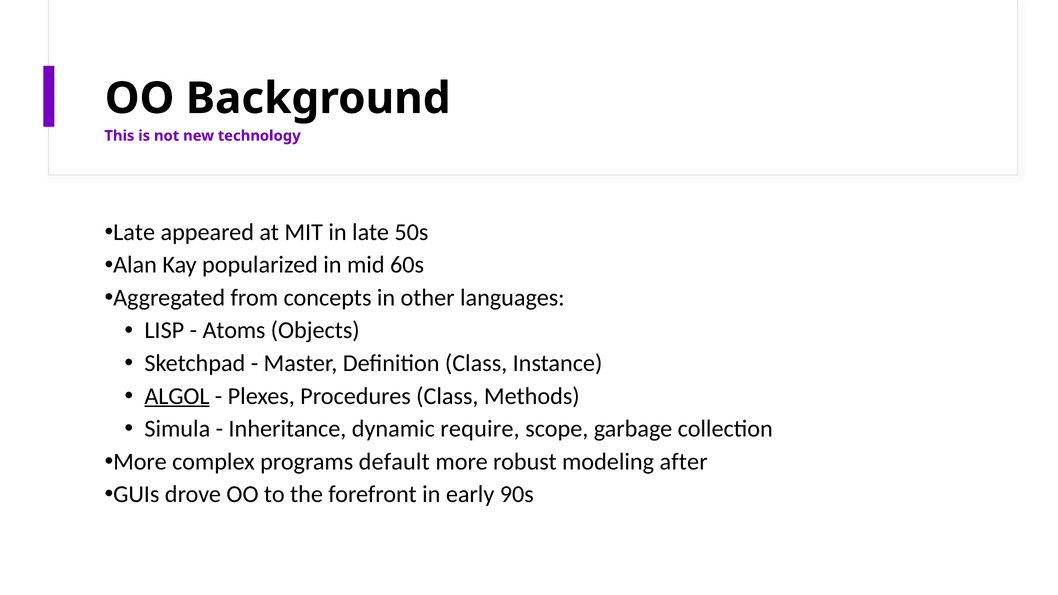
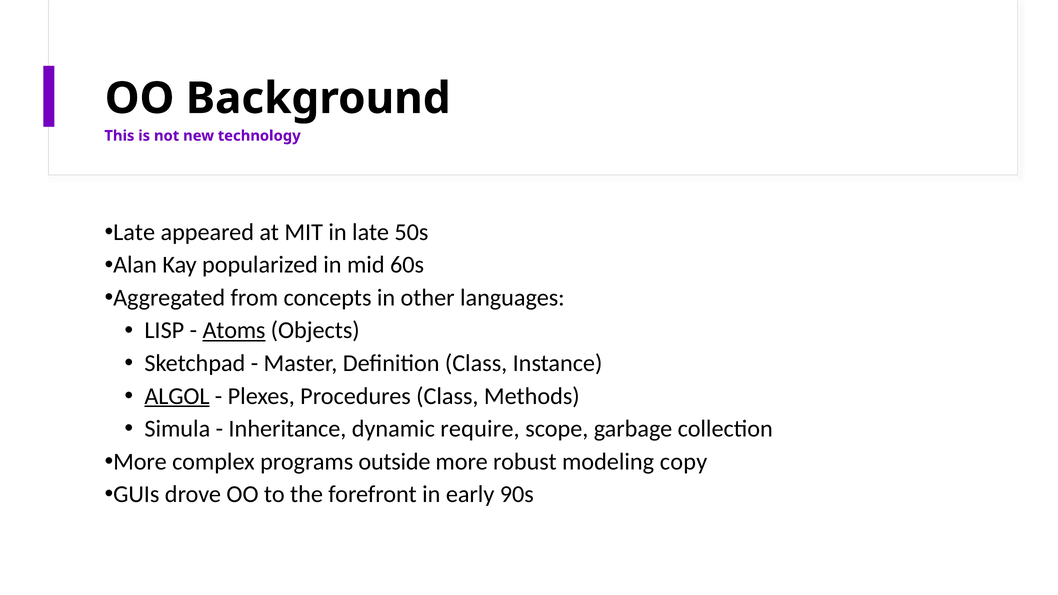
Atoms underline: none -> present (234, 331)
default: default -> outside (394, 462)
after: after -> copy (684, 462)
